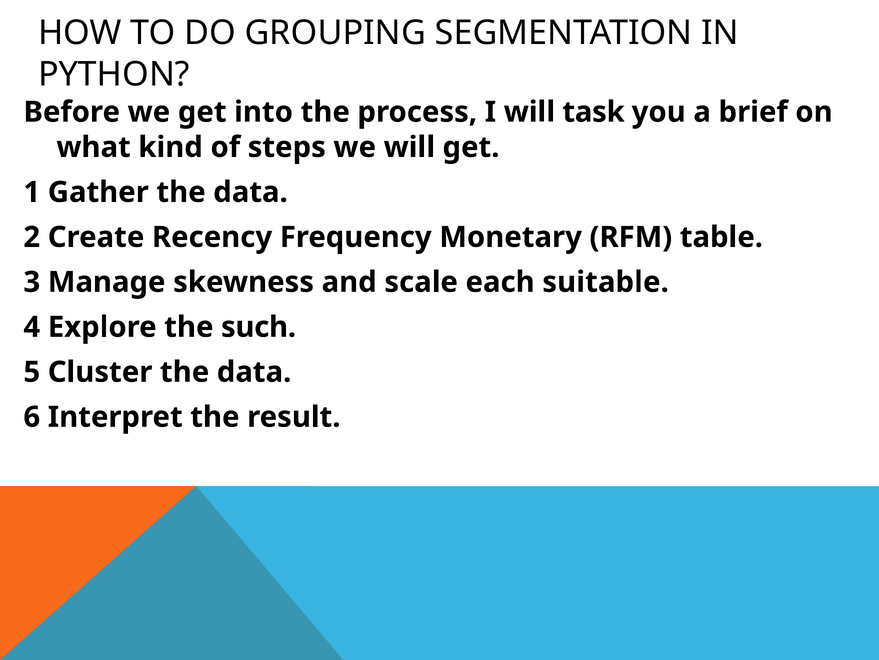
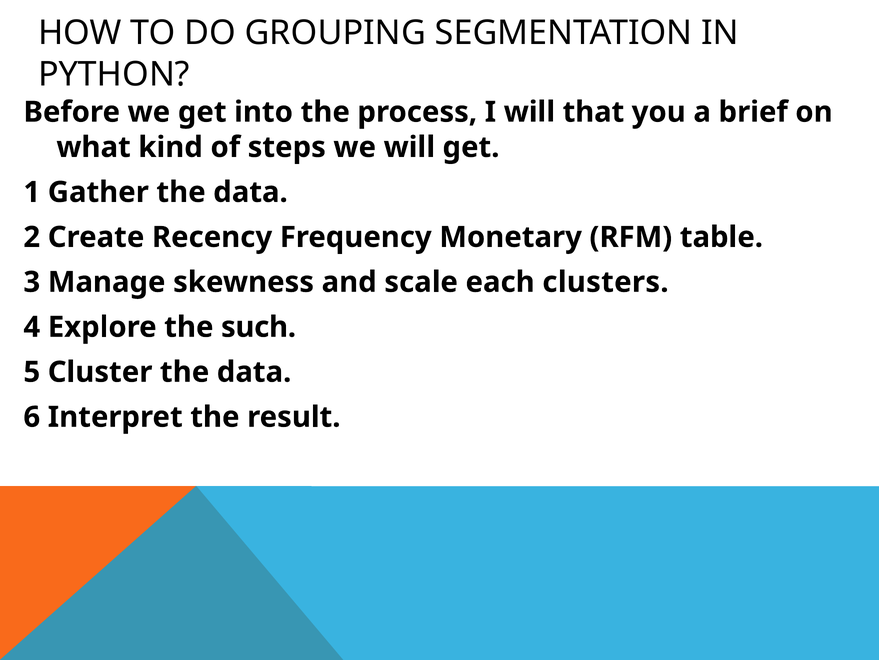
task: task -> that (593, 112)
suitable: suitable -> clusters (605, 282)
